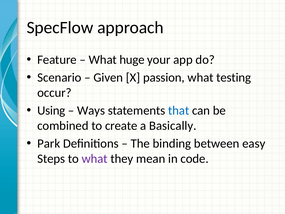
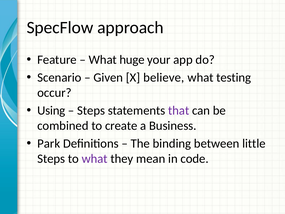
passion: passion -> believe (164, 77)
Ways: Ways -> Steps (91, 110)
that colour: blue -> purple (179, 110)
Basically: Basically -> Business (173, 126)
easy: easy -> little (254, 143)
